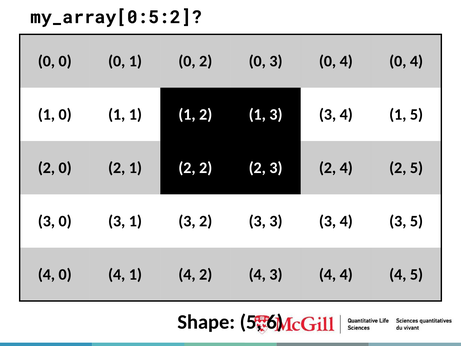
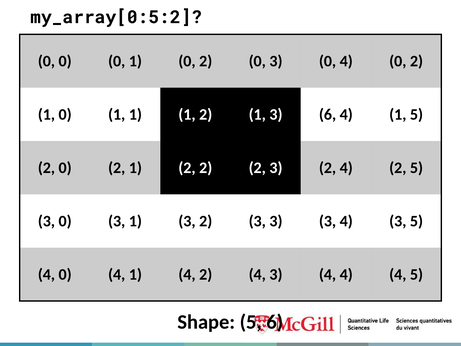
0 4 0 4: 4 -> 2 (416, 61)
1 3 3: 3 -> 6 (328, 114)
